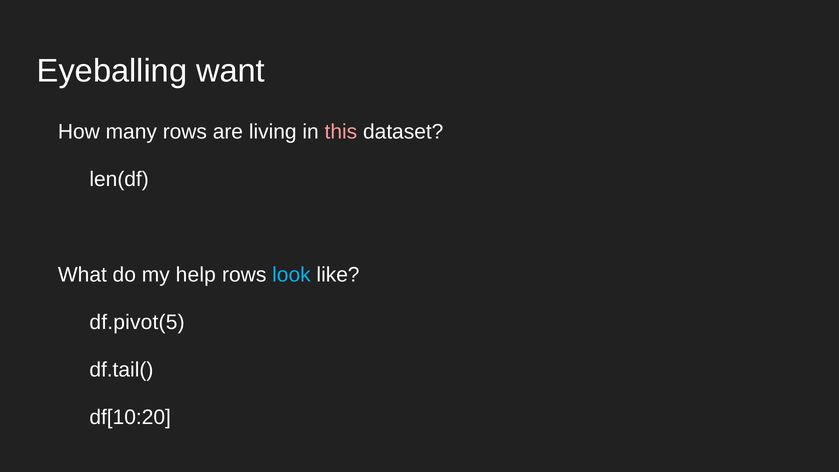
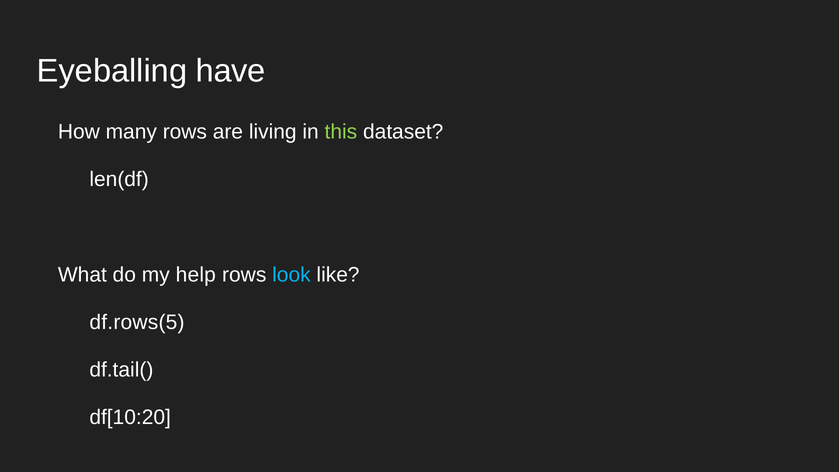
want: want -> have (231, 71)
this colour: pink -> light green (341, 132)
df.pivot(5: df.pivot(5 -> df.rows(5 (137, 322)
